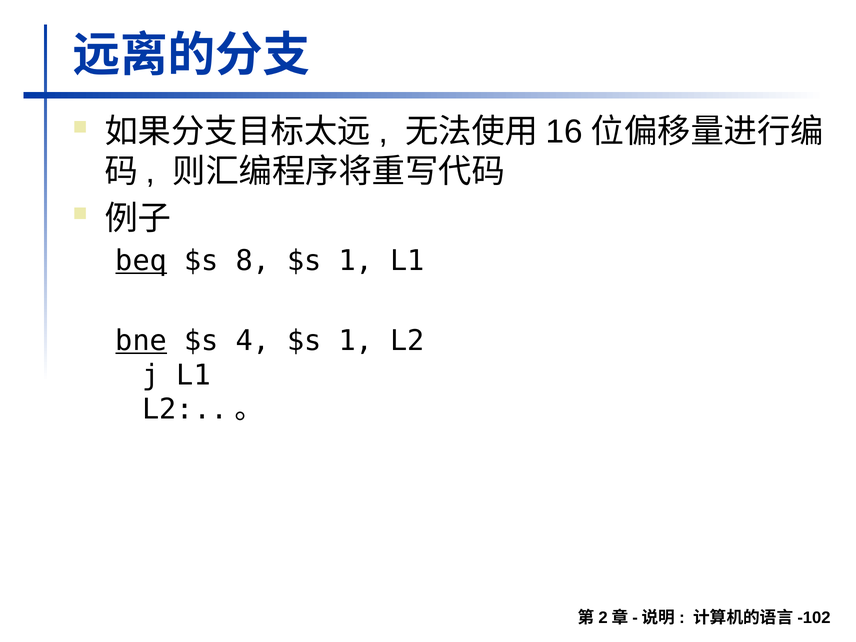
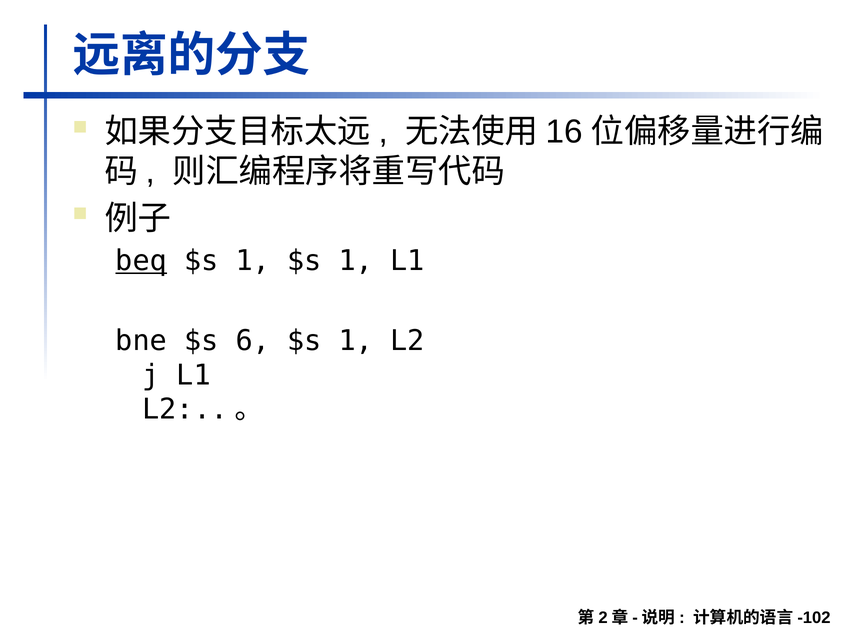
8: 8 -> 1 (253, 261)
bne underline: present -> none (141, 341)
4: 4 -> 6 (253, 341)
